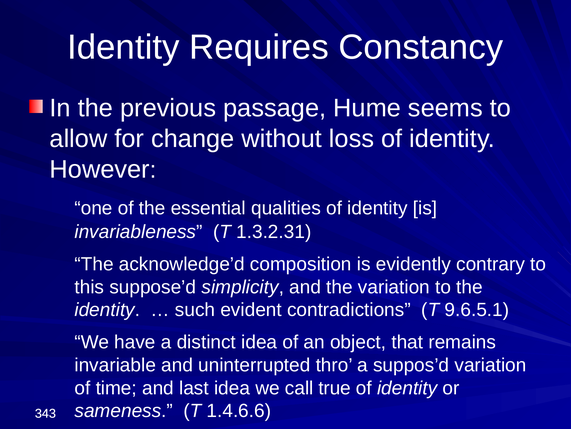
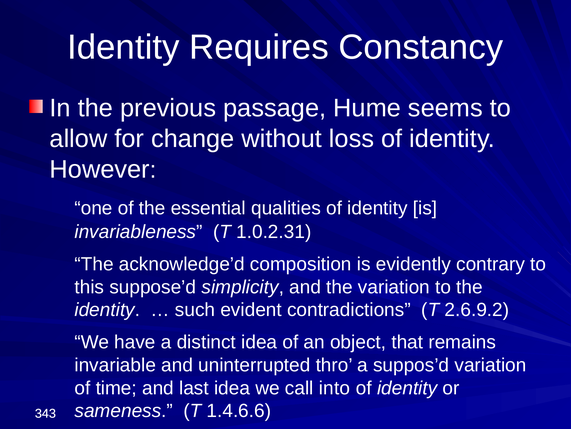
1.3.2.31: 1.3.2.31 -> 1.0.2.31 (274, 231)
9.6.5.1: 9.6.5.1 -> 2.6.9.2 (477, 309)
true: true -> into (334, 387)
